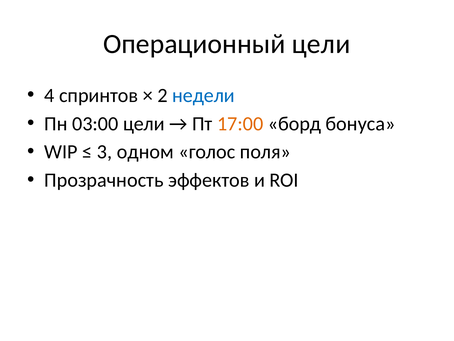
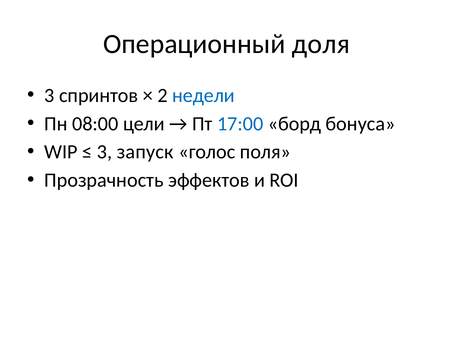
Операционный цели: цели -> доля (321, 44)
4: 4 -> 3 (49, 95)
03:00: 03:00 -> 08:00 (95, 123)
17:00 colour: orange -> blue (240, 123)
одном: одном -> запуск (145, 152)
